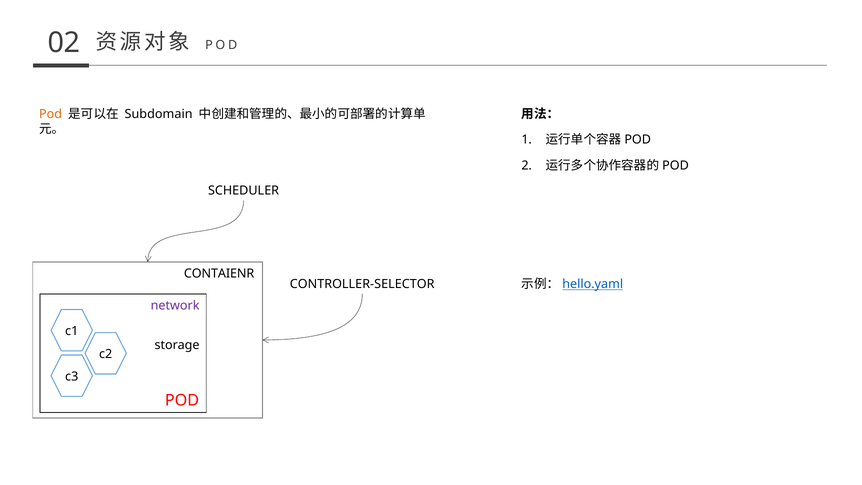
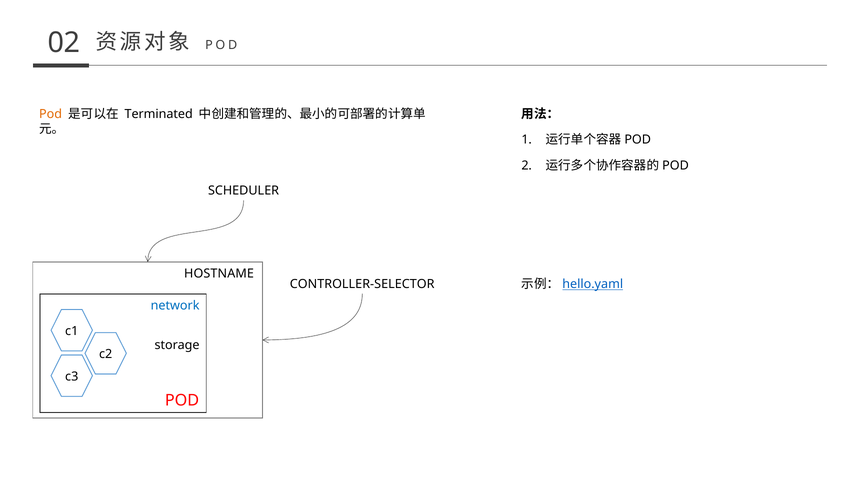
Subdomain: Subdomain -> Terminated (159, 114)
CONTAIENR: CONTAIENR -> HOSTNAME (219, 274)
network colour: purple -> blue (175, 305)
